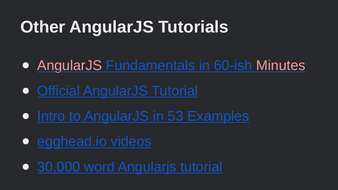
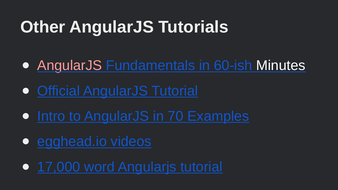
Minutes colour: pink -> white (281, 66)
53: 53 -> 70 (176, 116)
30,000: 30,000 -> 17,000 (59, 167)
